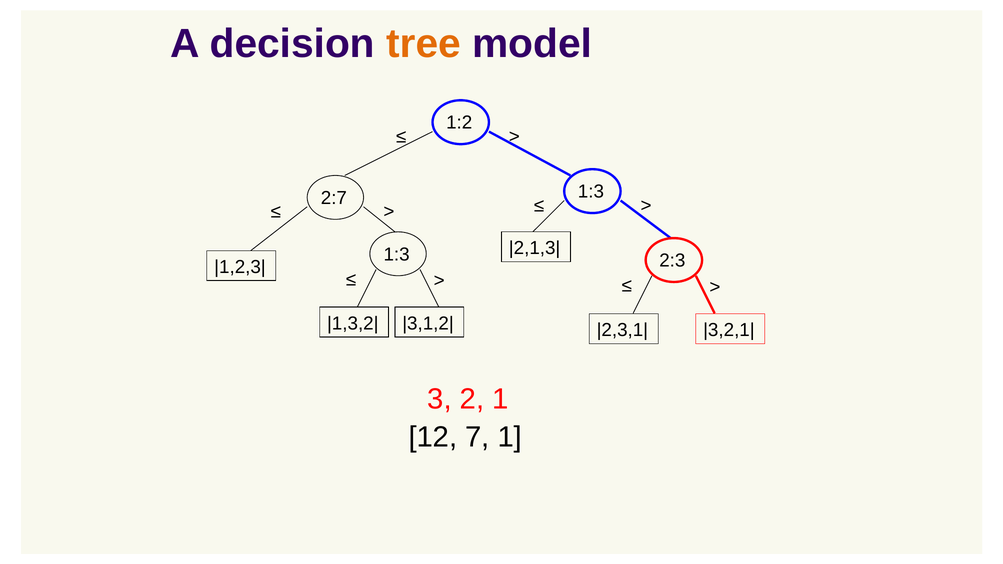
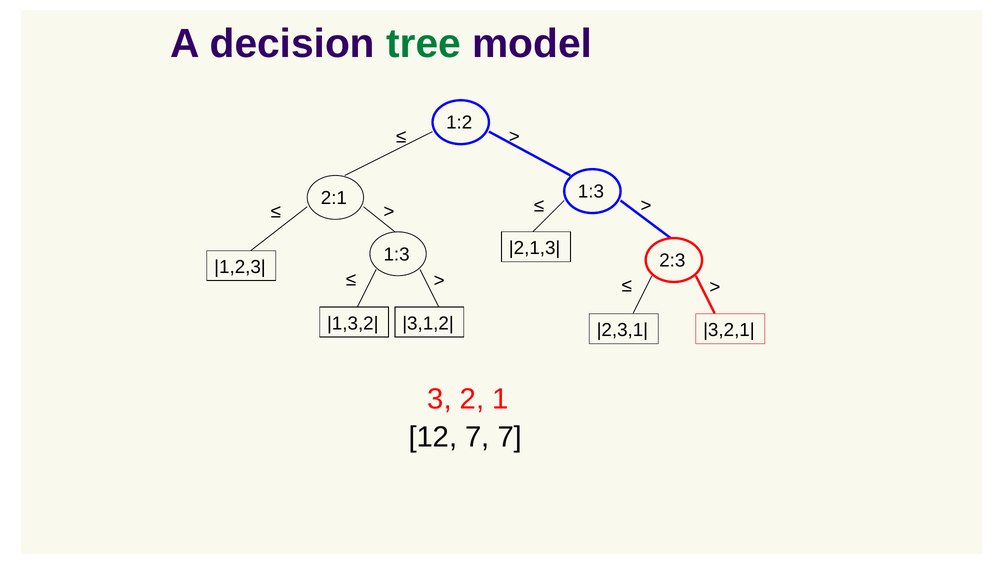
tree colour: orange -> green (424, 44)
2:7: 2:7 -> 2:1 (334, 198)
7 1: 1 -> 7 (510, 437)
